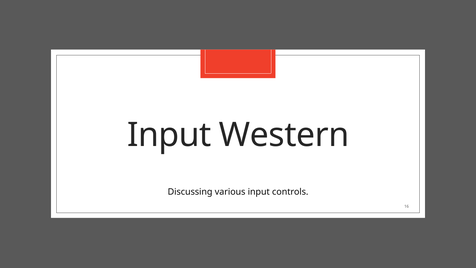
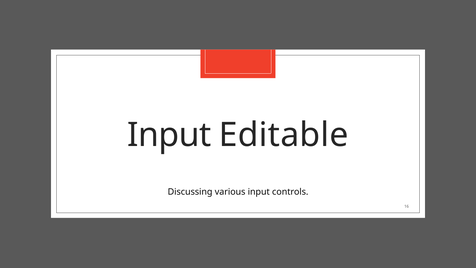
Western: Western -> Editable (284, 135)
